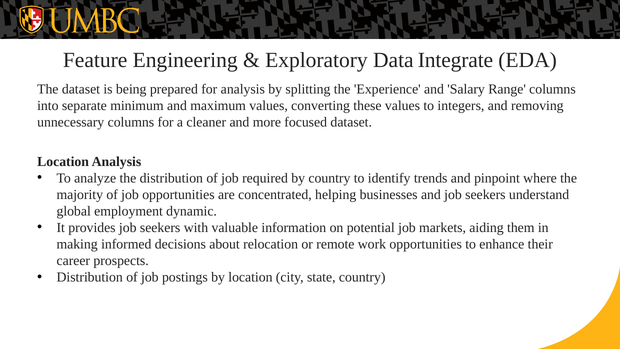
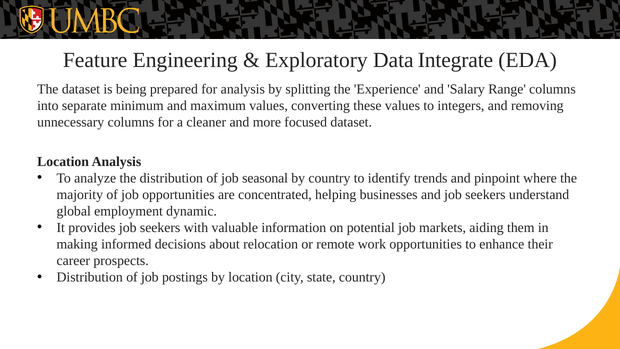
required: required -> seasonal (265, 178)
